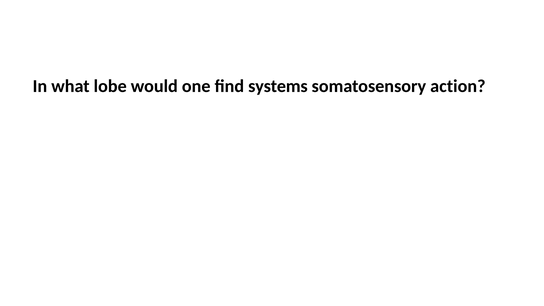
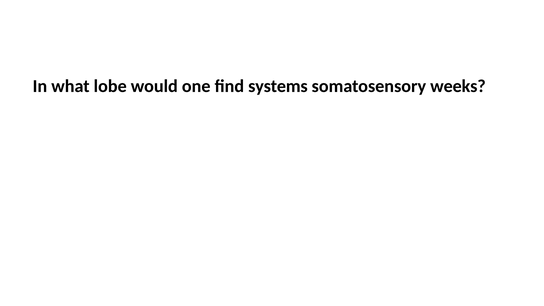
action: action -> weeks (458, 86)
